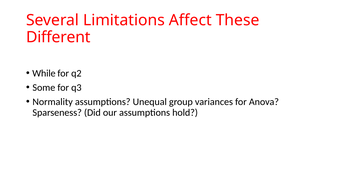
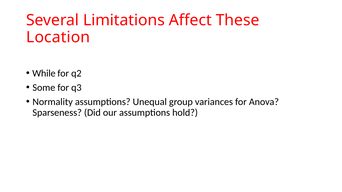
Different: Different -> Location (58, 37)
